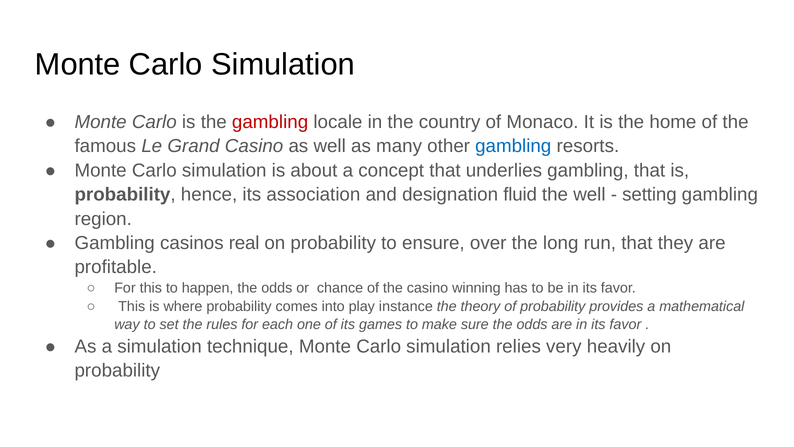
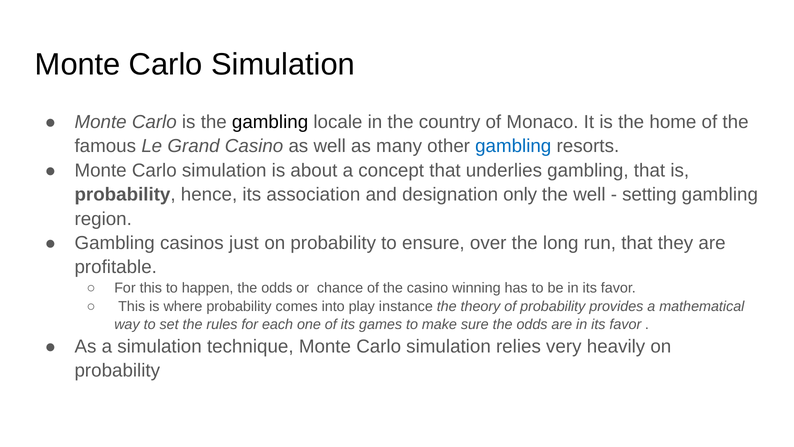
gambling colour: red -> black (270, 122)
fluid: fluid -> only (520, 194)
real: real -> just (244, 243)
